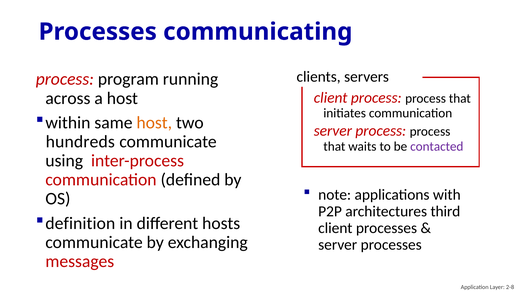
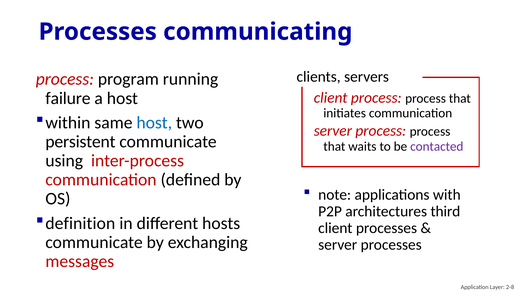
across: across -> failure (68, 98)
host colour: orange -> blue (154, 123)
hundreds: hundreds -> persistent (80, 142)
